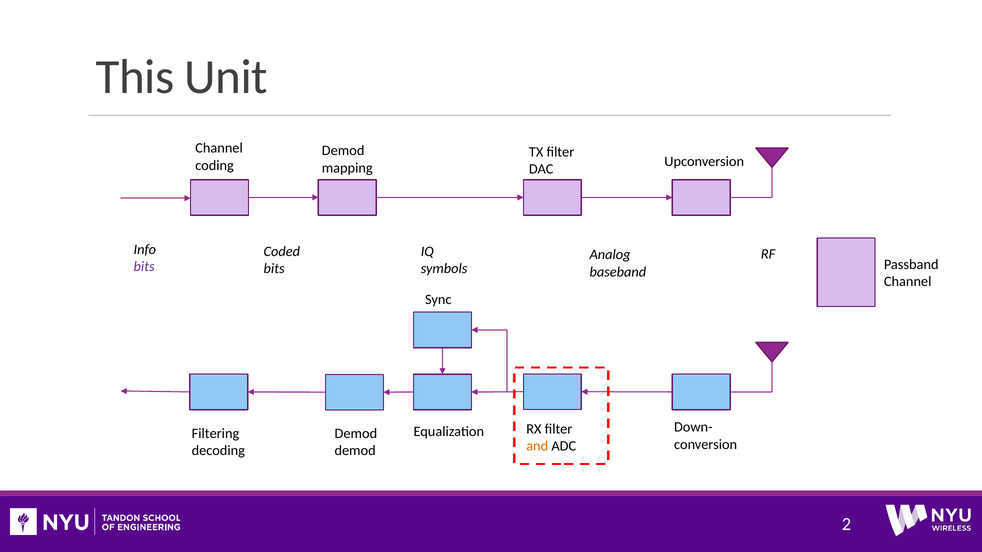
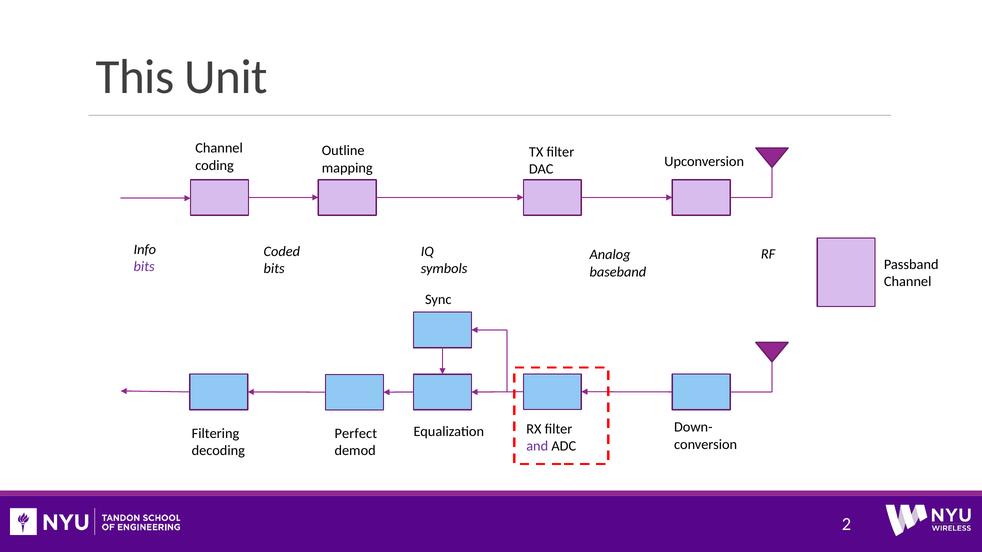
Demod: Demod -> Outline (343, 151)
Demod: Demod -> Perfect (356, 434)
and colour: orange -> purple (537, 446)
